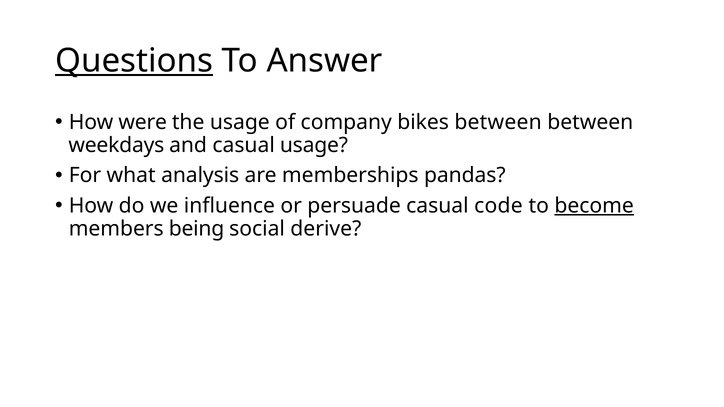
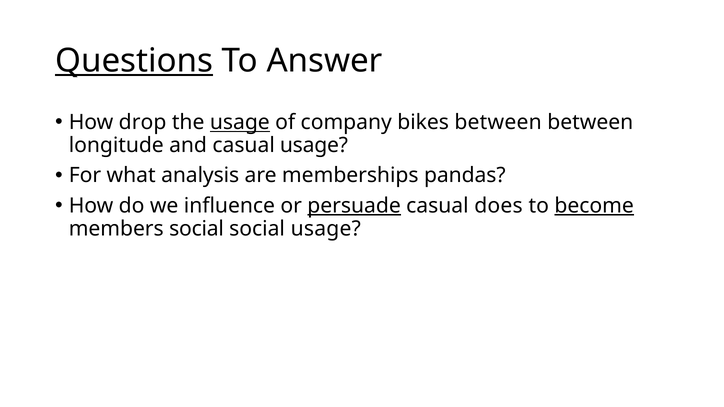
were: were -> drop (143, 122)
usage underline: none -> present (240, 122)
weekdays: weekdays -> longitude (116, 145)
persuade underline: none -> present (354, 206)
code: code -> does (498, 206)
members being: being -> social (197, 229)
social derive: derive -> usage (326, 229)
